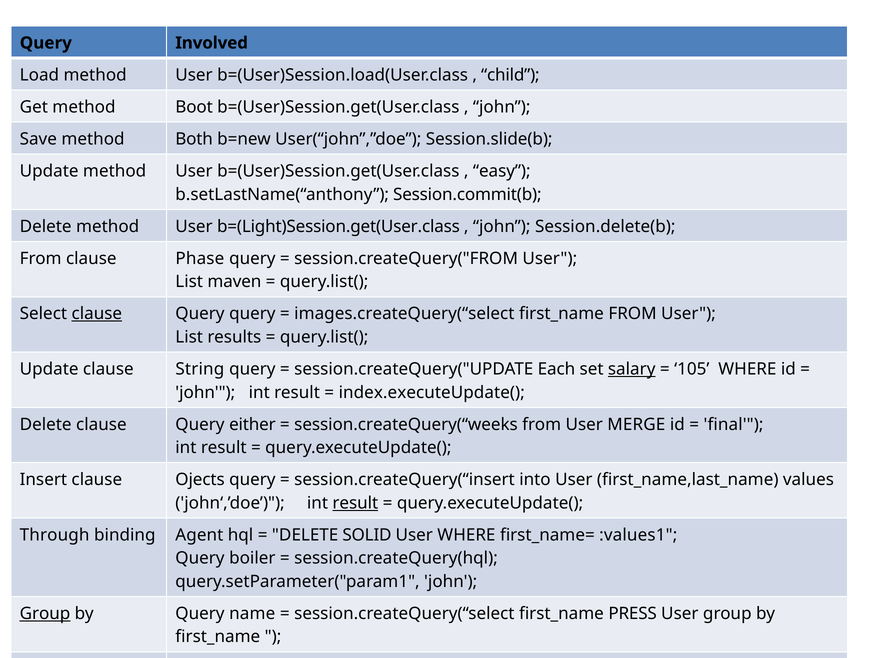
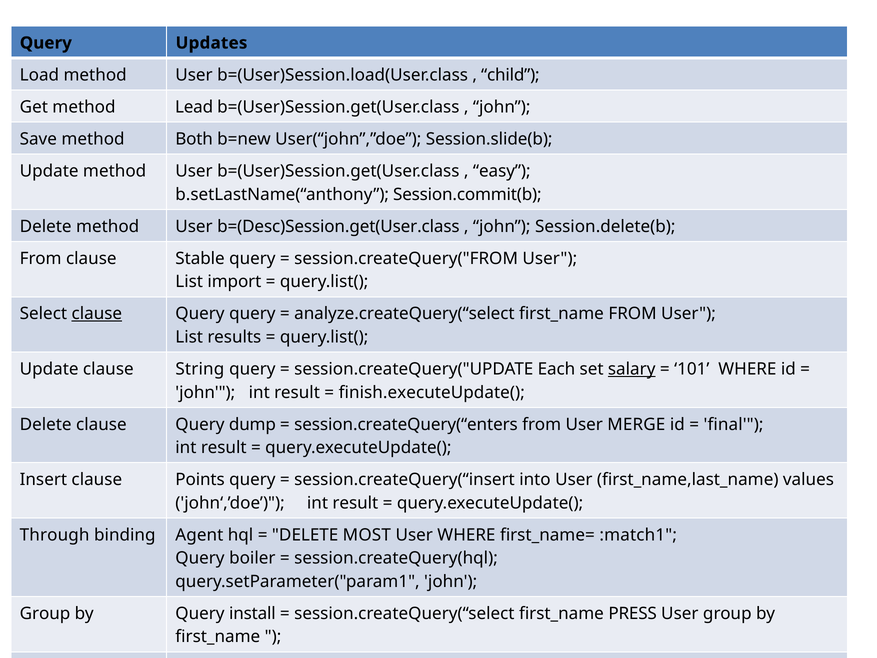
Involved: Involved -> Updates (211, 43)
Boot: Boot -> Lead (194, 107)
b=(Light)Session.get(User.class: b=(Light)Session.get(User.class -> b=(Desc)Session.get(User.class (338, 226)
Phase: Phase -> Stable (200, 258)
maven: maven -> import (234, 282)
images.createQuery(“select: images.createQuery(“select -> analyze.createQuery(“select (404, 314)
105: 105 -> 101 (692, 369)
index.executeUpdate(: index.executeUpdate( -> finish.executeUpdate( (432, 392)
either: either -> dump (252, 424)
session.createQuery(“weeks: session.createQuery(“weeks -> session.createQuery(“enters (406, 424)
Ojects: Ojects -> Points (200, 480)
result underline: present -> none (355, 503)
SOLID: SOLID -> MOST (367, 535)
:values1: :values1 -> :match1 (638, 535)
Group underline: present -> none (45, 613)
name: name -> install (252, 613)
